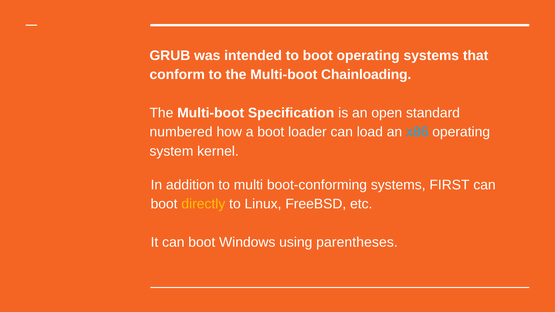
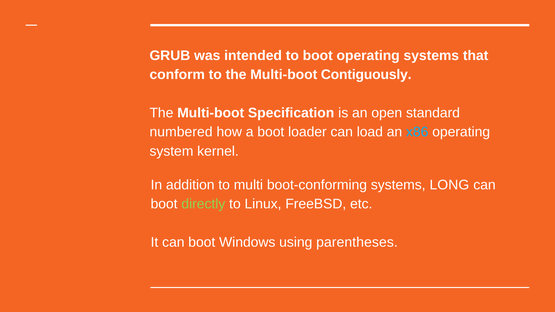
Chainloading: Chainloading -> Contiguously (366, 75)
FIRST: FIRST -> LONG (449, 185)
directly colour: yellow -> light green (203, 204)
